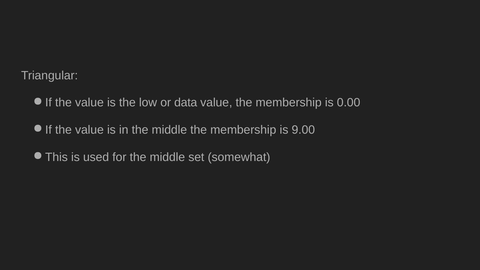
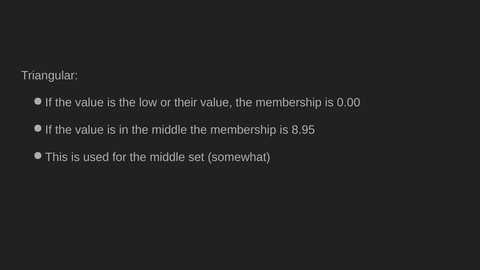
data: data -> their (186, 103)
9.00: 9.00 -> 8.95 (303, 130)
